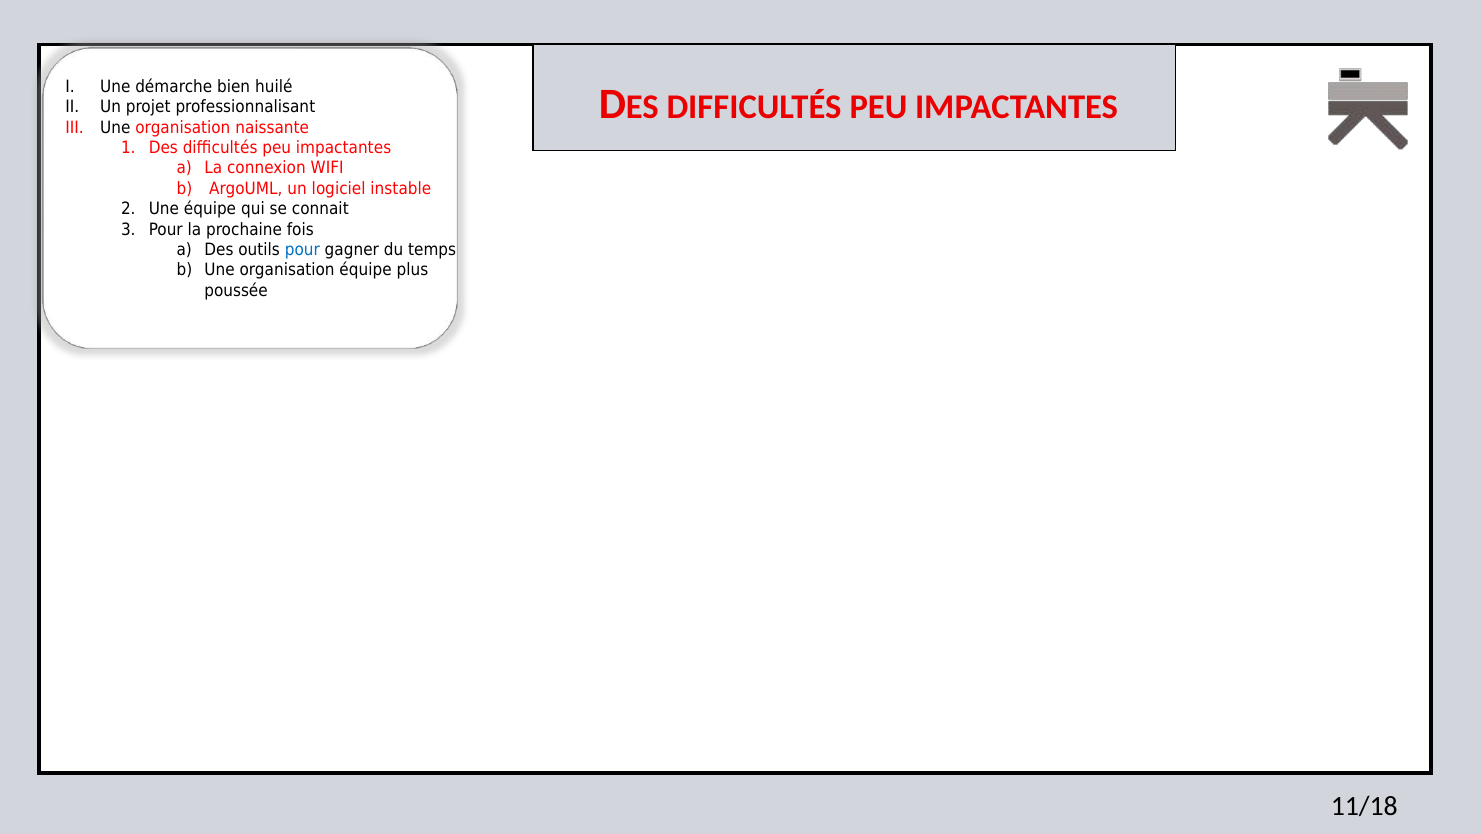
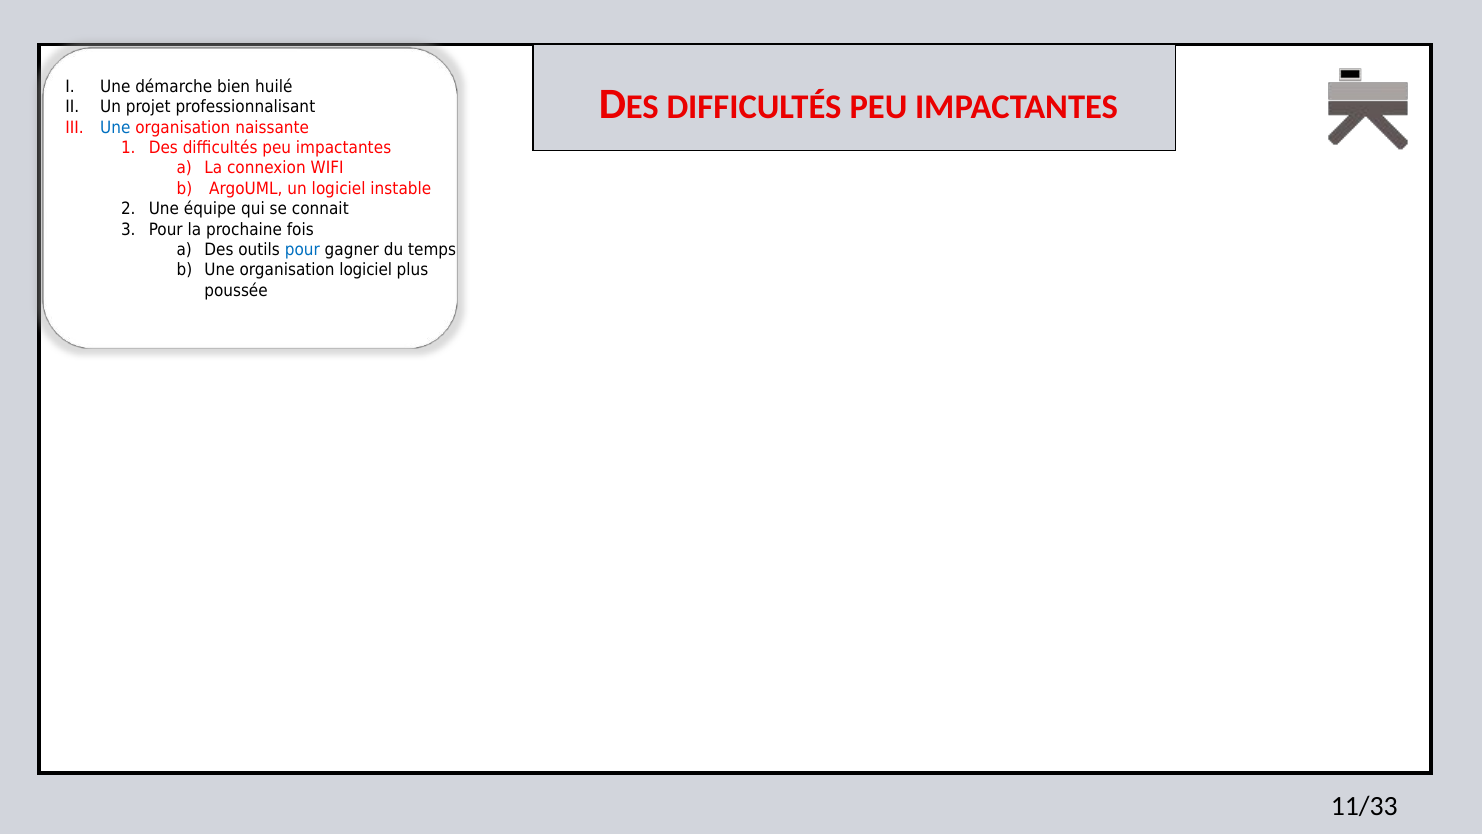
Une colour: black -> blue (115, 127)
organisation équipe: équipe -> logiciel (366, 270)
11/18: 11/18 -> 11/33 (1364, 806)
